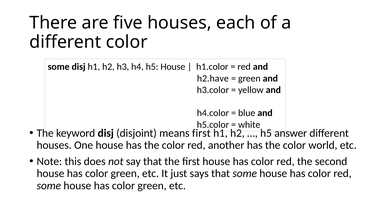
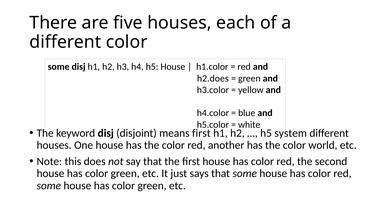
h2.have: h2.have -> h2.does (213, 78)
answer: answer -> system (291, 133)
